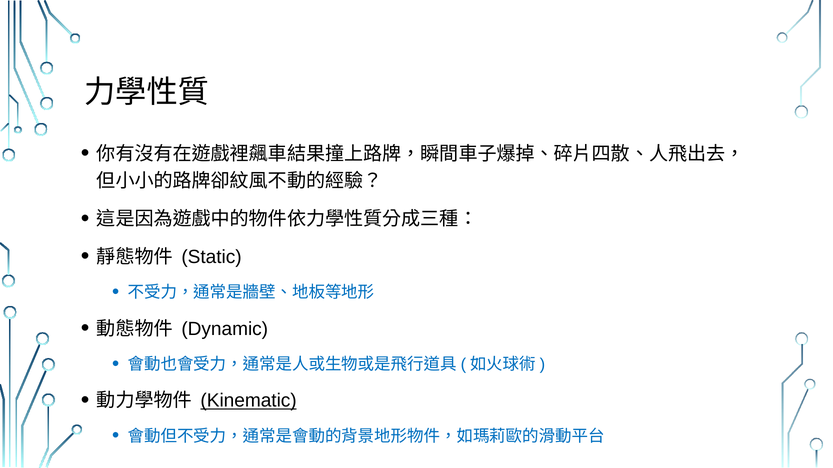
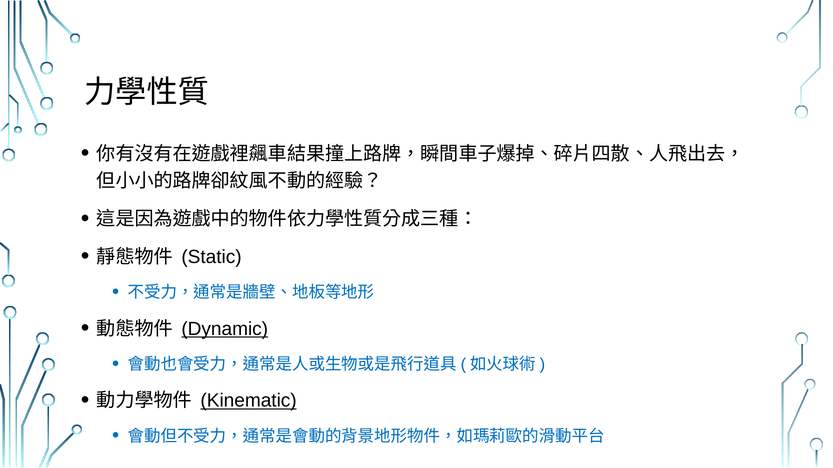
Dynamic underline: none -> present (225, 329)
